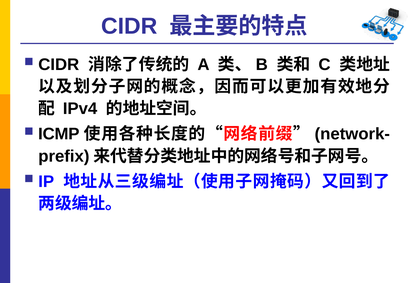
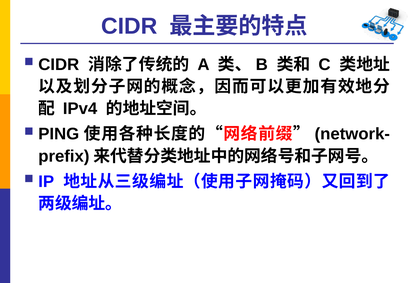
ICMP: ICMP -> PING (59, 134)
